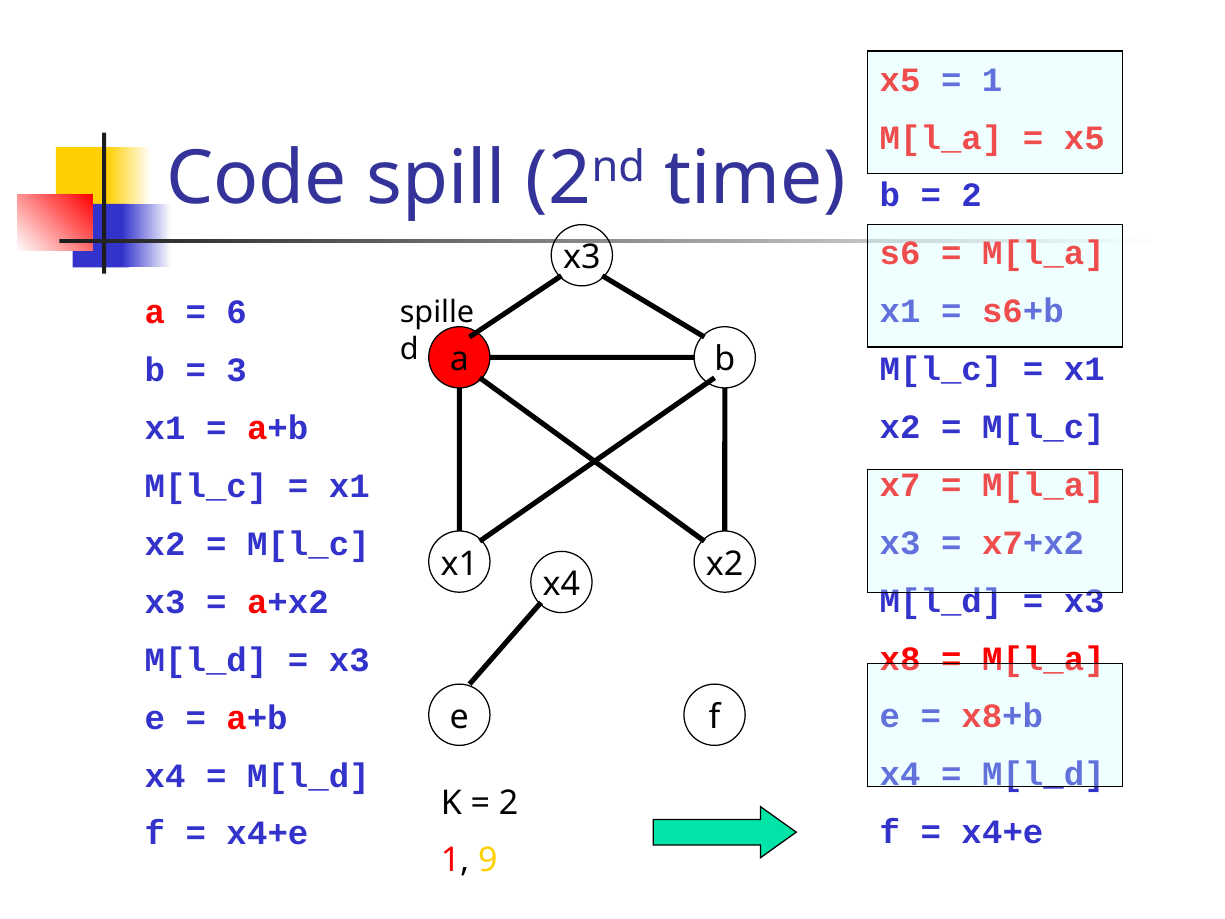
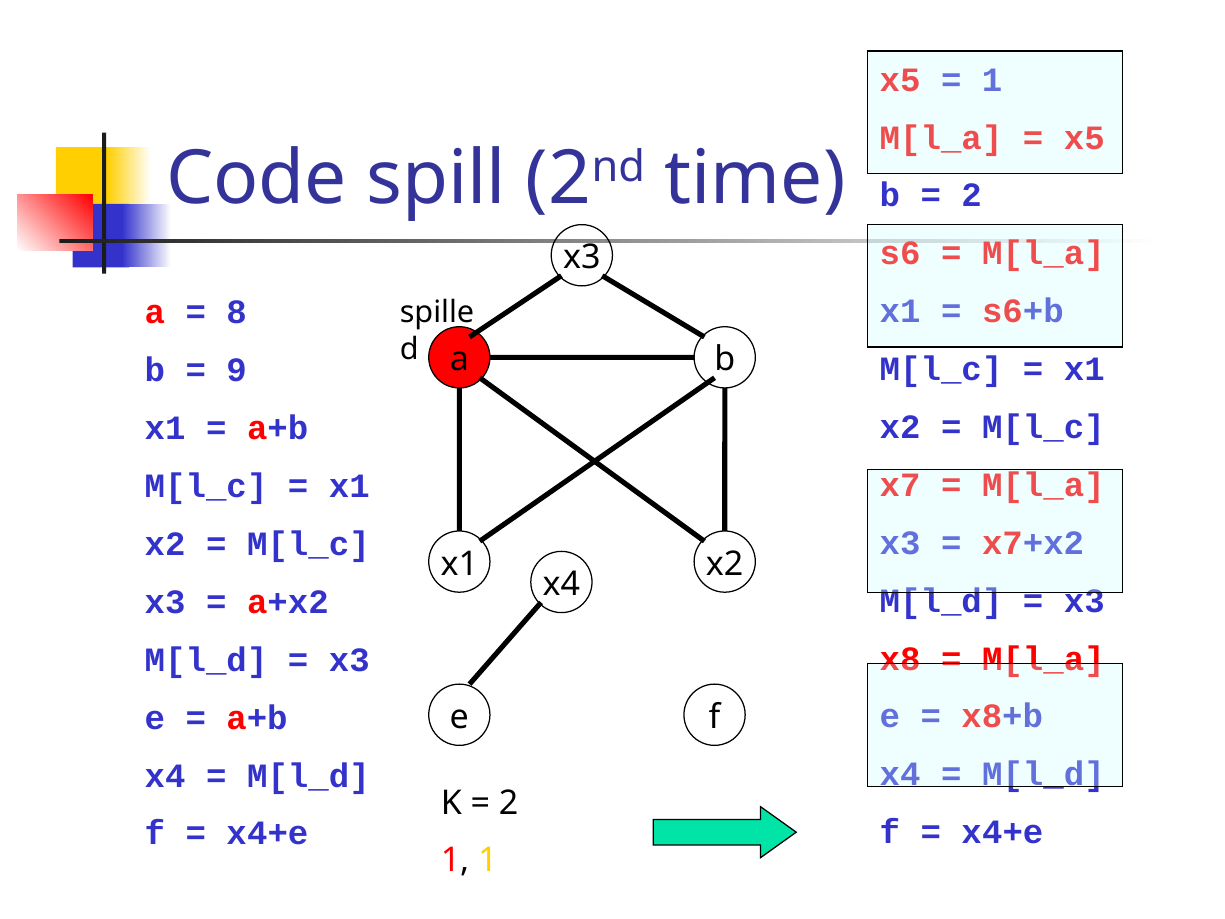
6: 6 -> 8 (237, 313)
3: 3 -> 9 (237, 370)
1 9: 9 -> 1 (488, 860)
